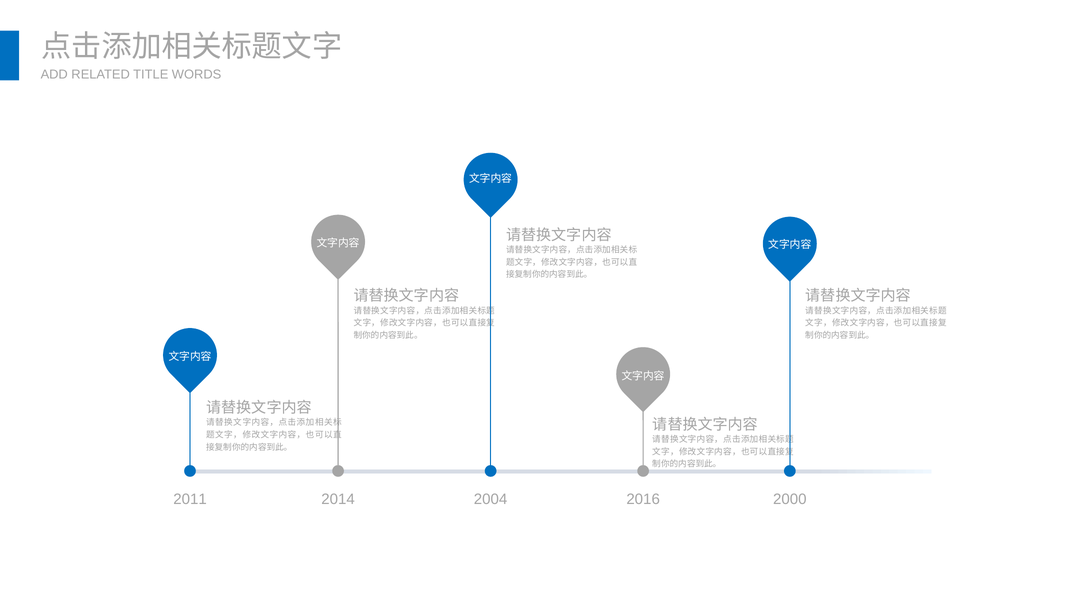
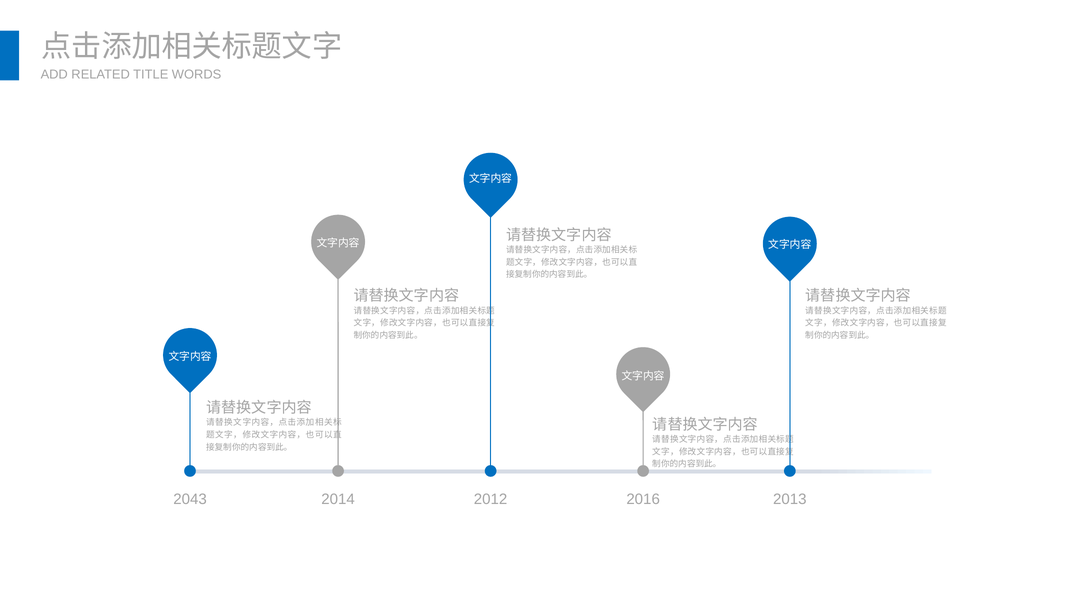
2011: 2011 -> 2043 (190, 499)
2004: 2004 -> 2012 (491, 499)
2000: 2000 -> 2013 (790, 499)
